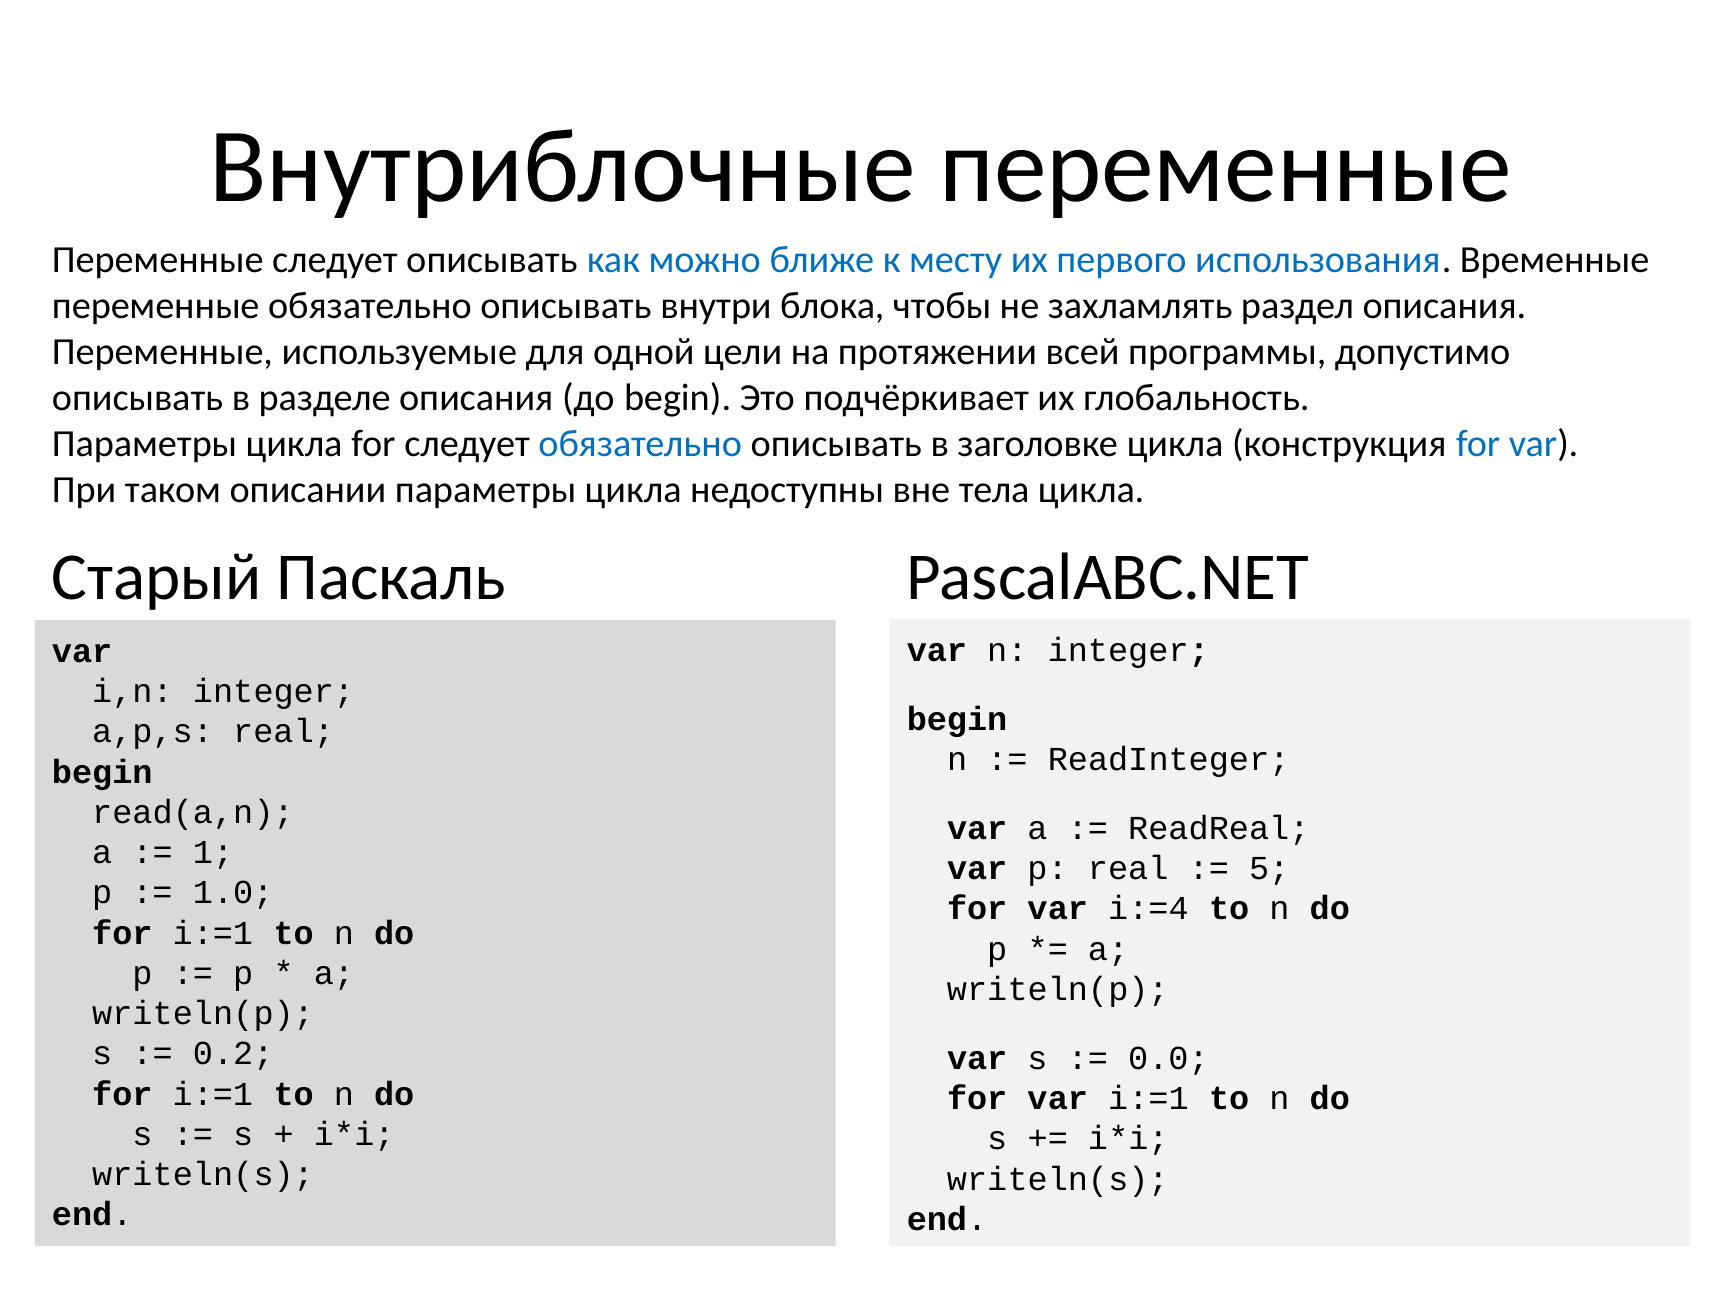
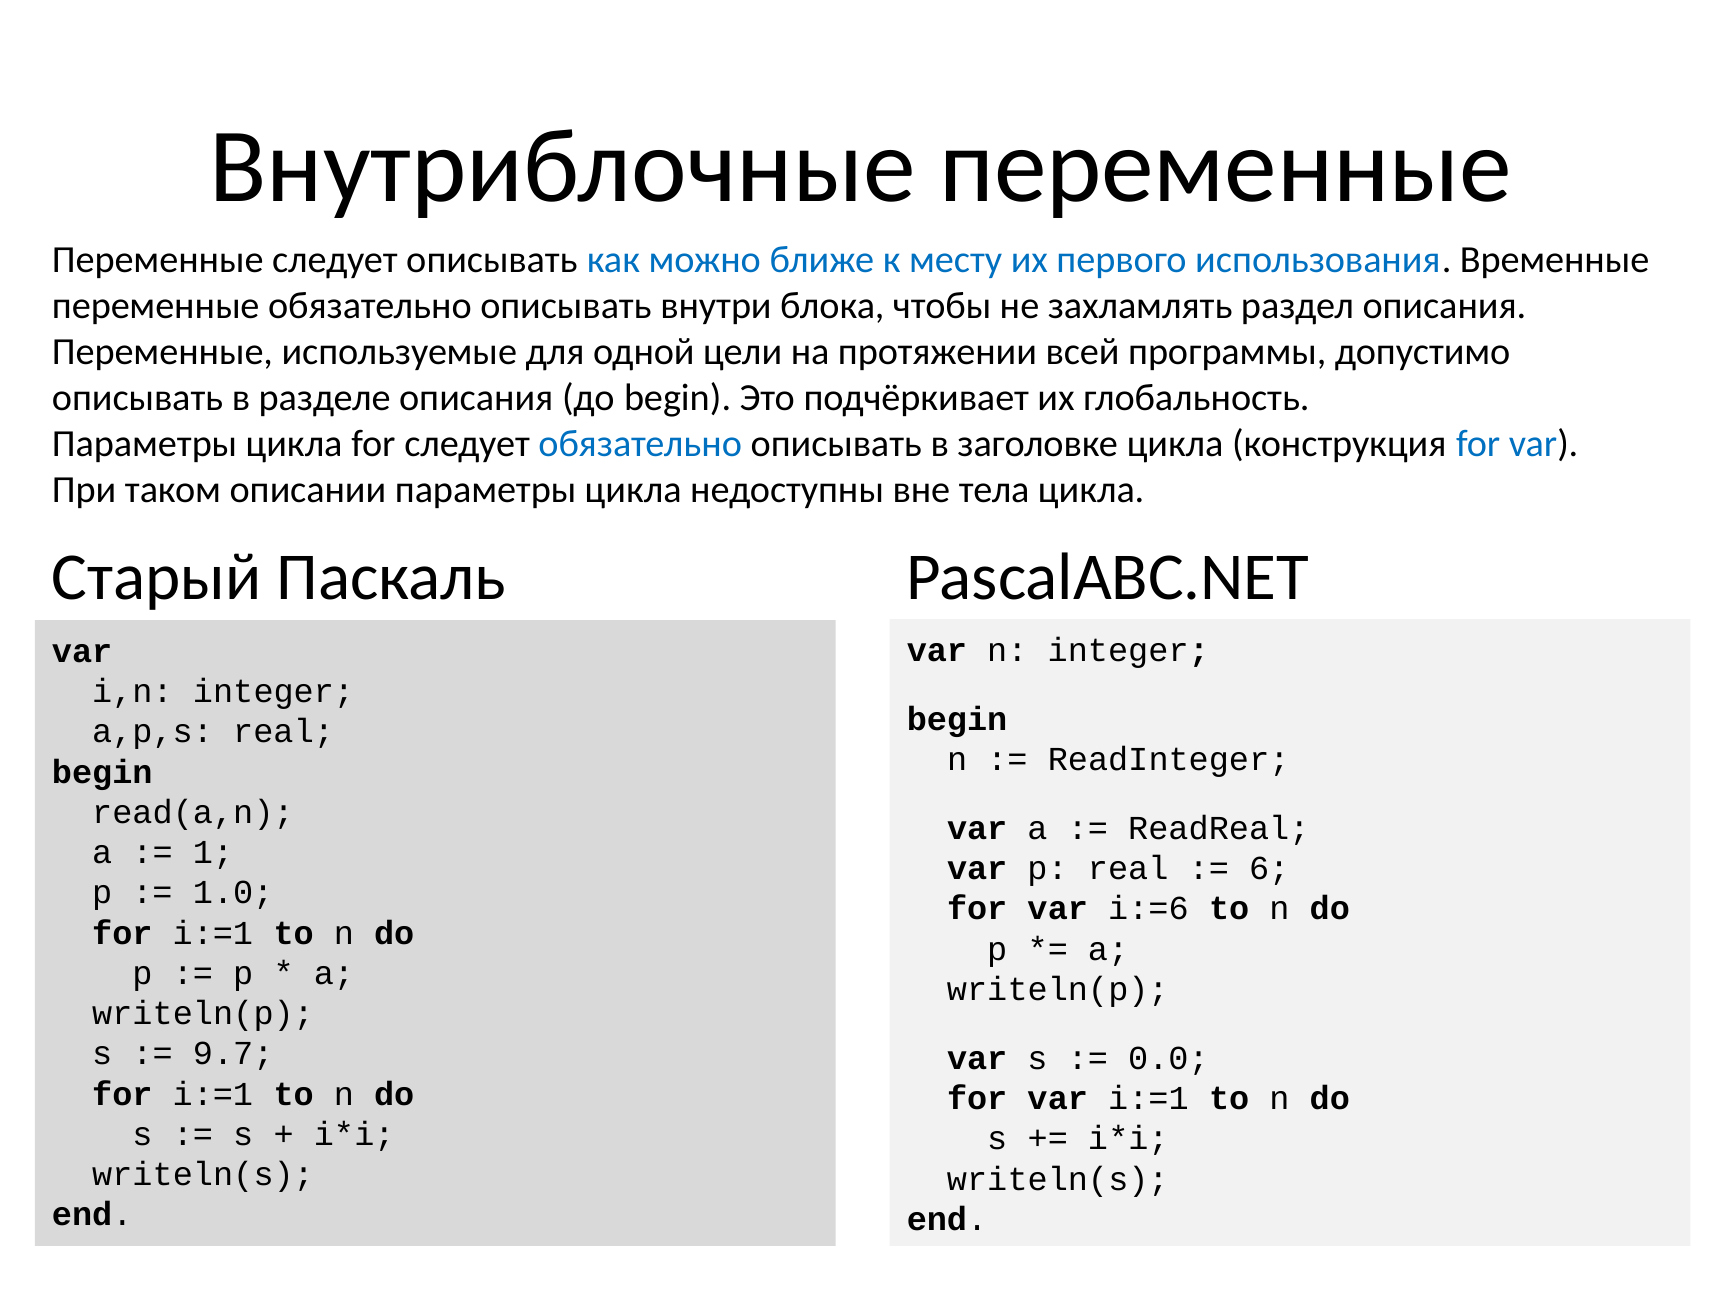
5: 5 -> 6 (1269, 869)
i:=4: i:=4 -> i:=6 (1148, 909)
0.2: 0.2 -> 9.7 (233, 1054)
